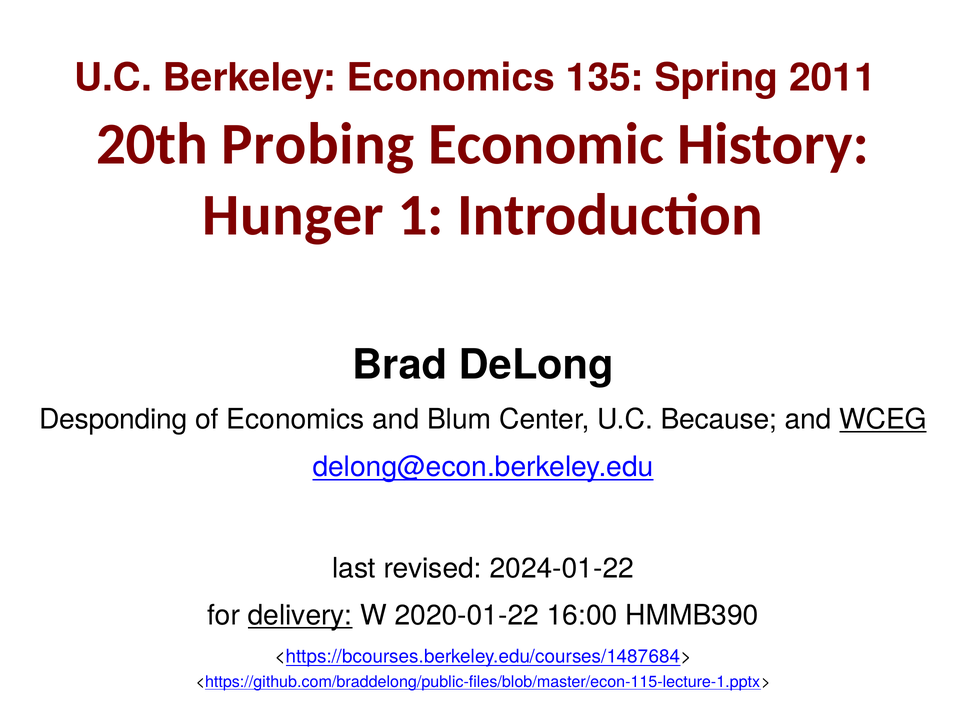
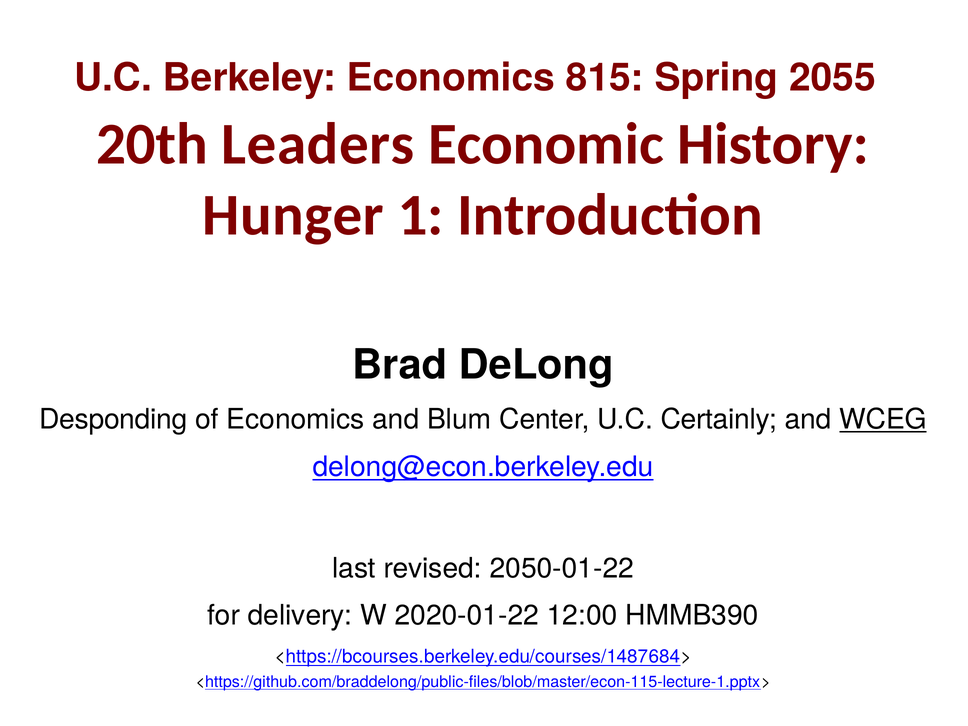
135: 135 -> 815 (605, 78)
2011: 2011 -> 2055 (832, 78)
Probing: Probing -> Leaders (318, 144)
Because: Because -> Certainly (719, 420)
2024-01-22: 2024-01-22 -> 2050-01-22 (562, 568)
delivery underline: present -> none (300, 616)
16:00: 16:00 -> 12:00 (582, 616)
